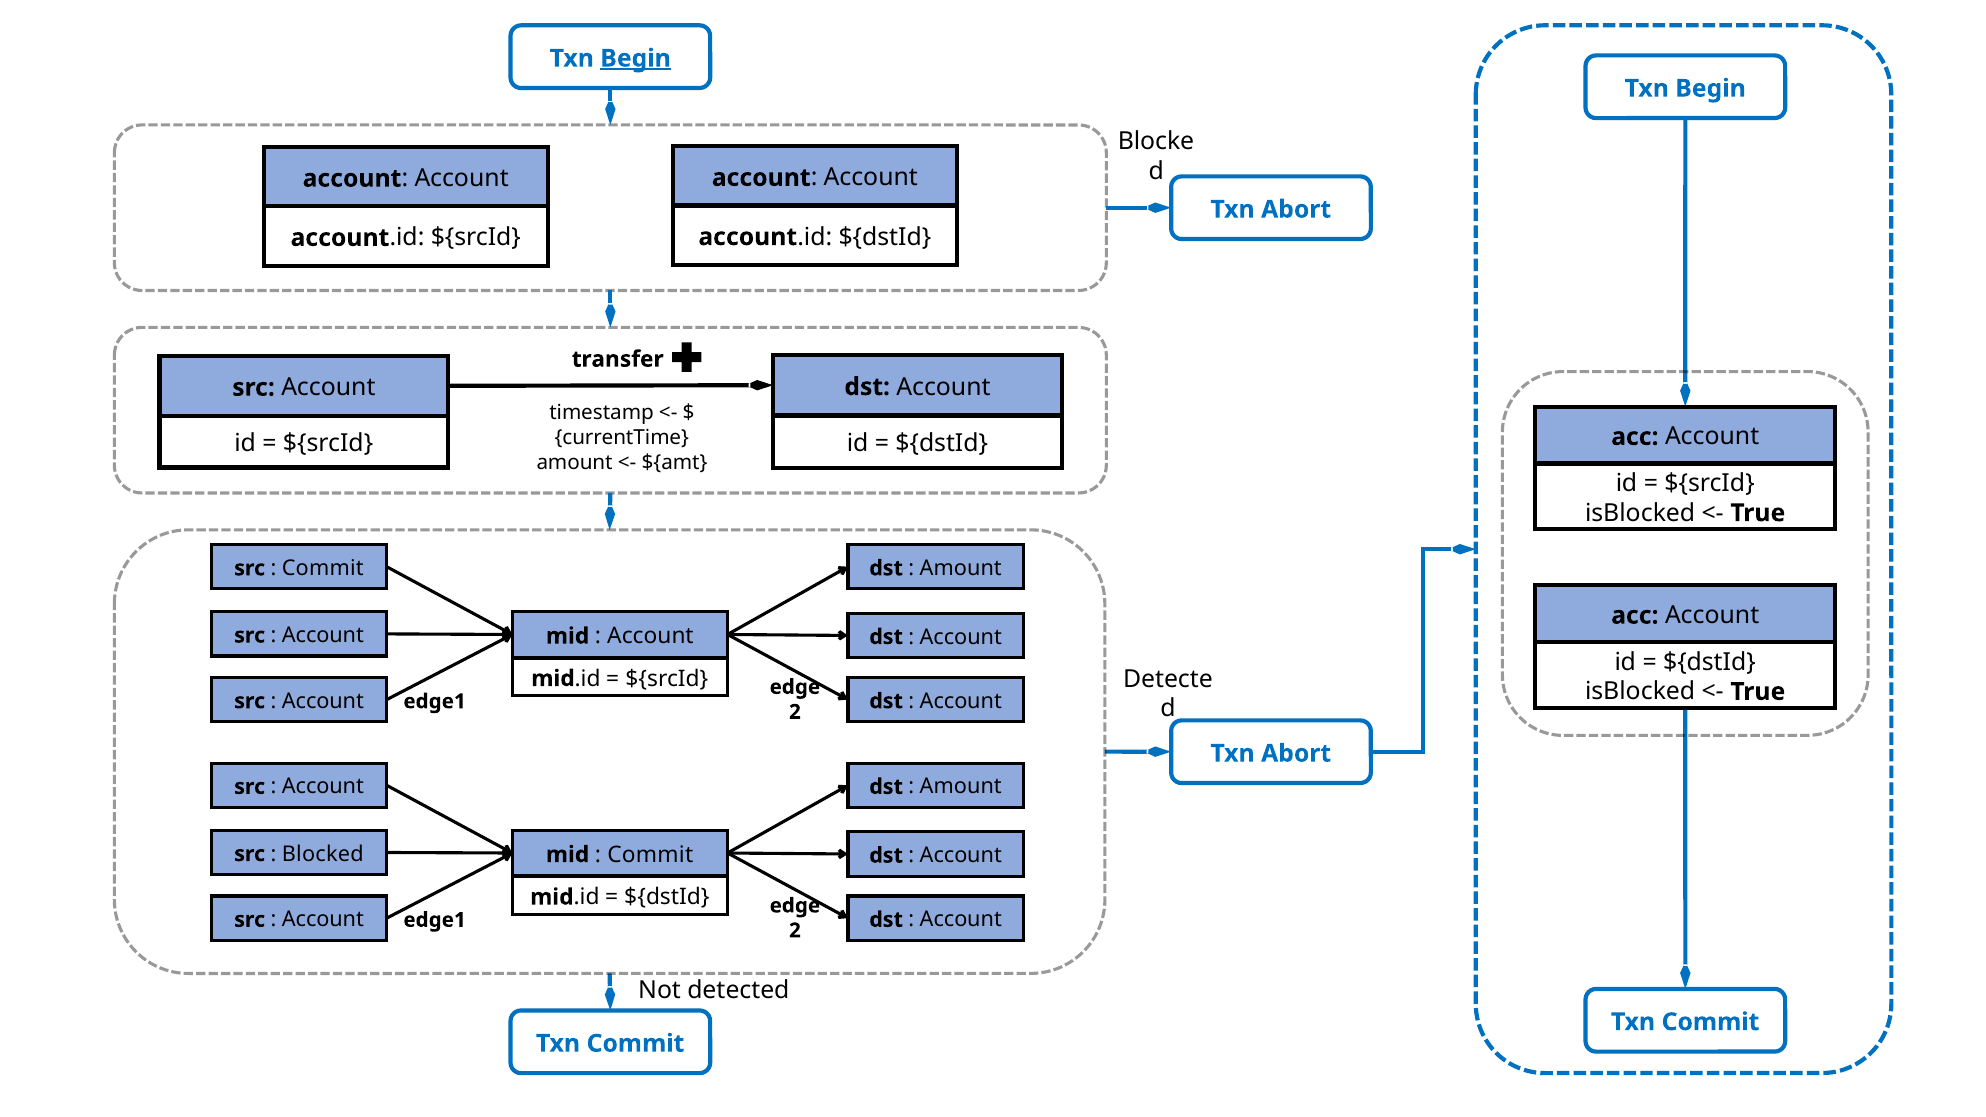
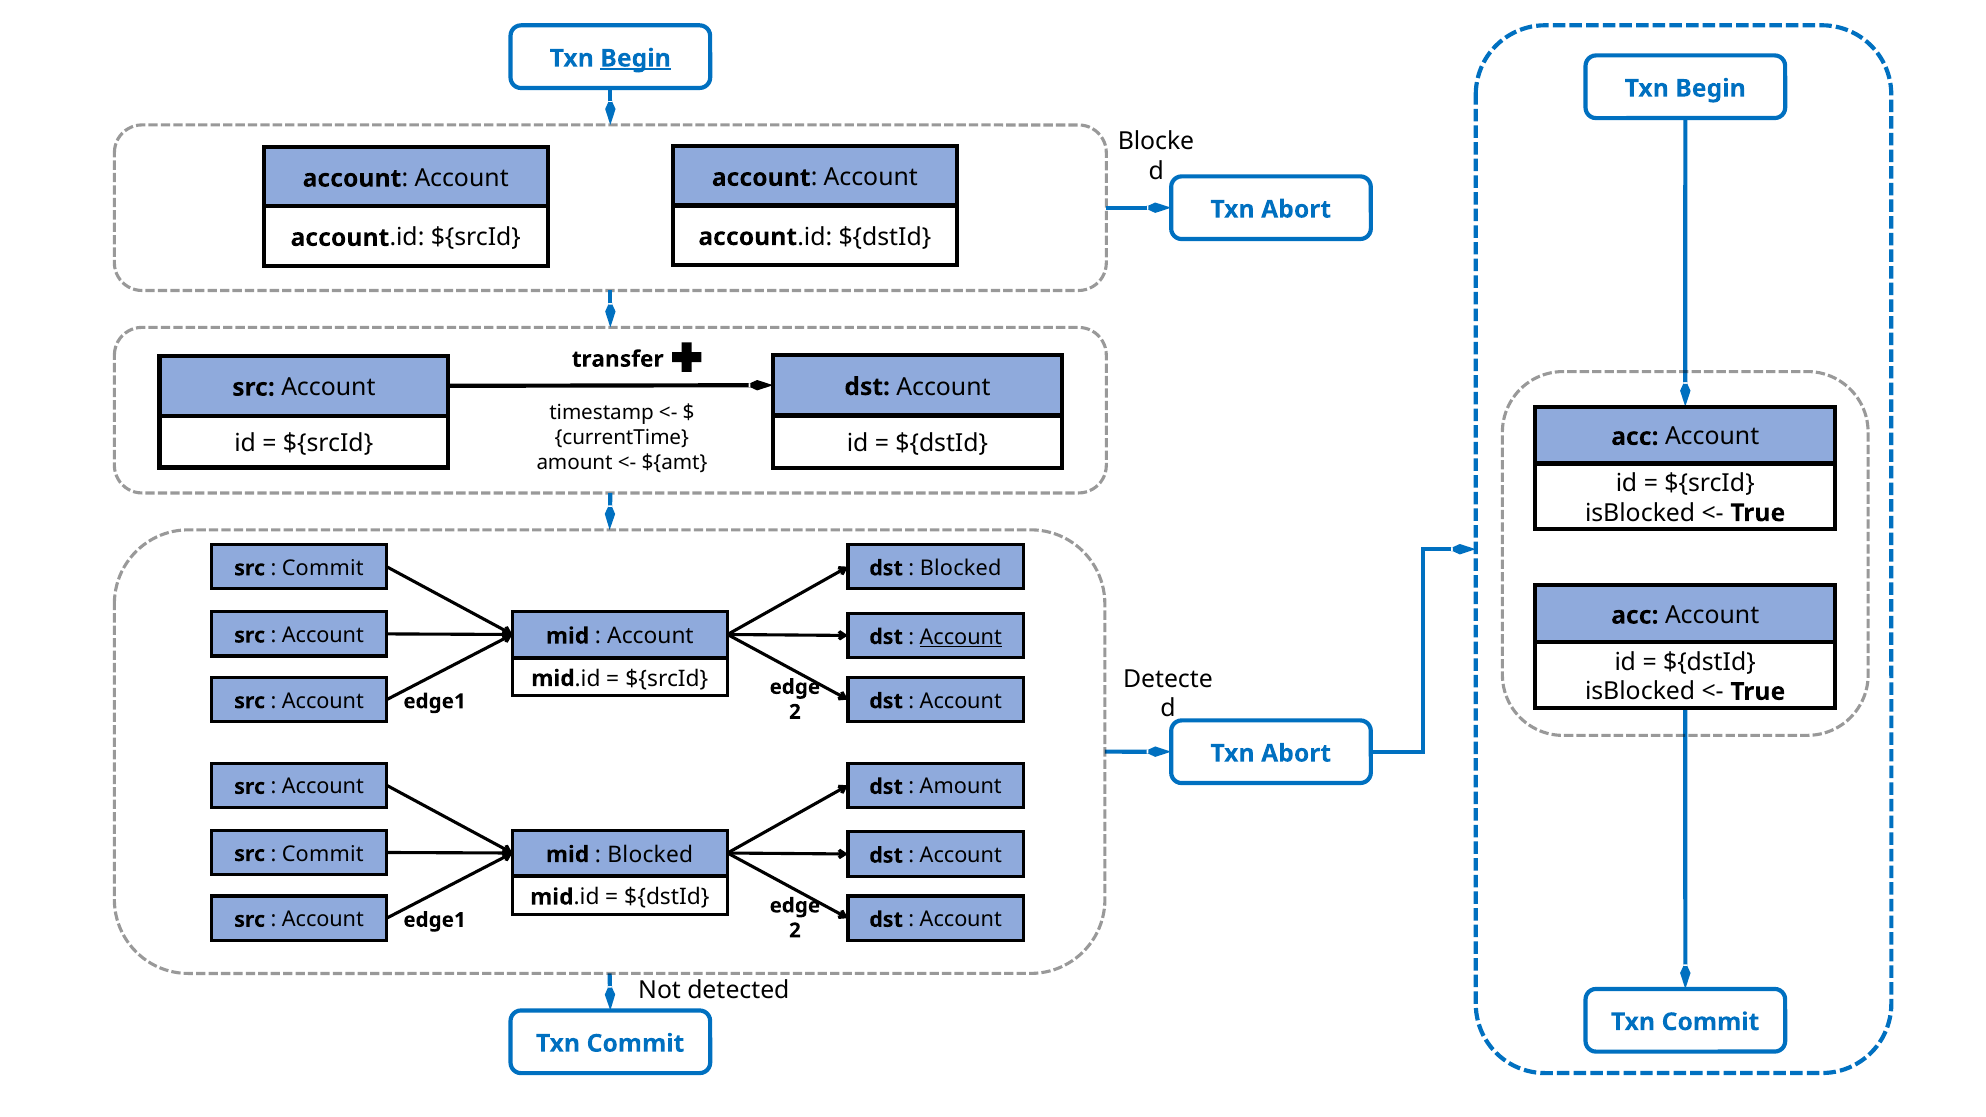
Amount: Amount -> Blocked (961, 568)
Account underline: none -> present (961, 637)
Blocked: Blocked -> Commit (323, 854)
Commit: Commit -> Blocked (650, 855)
